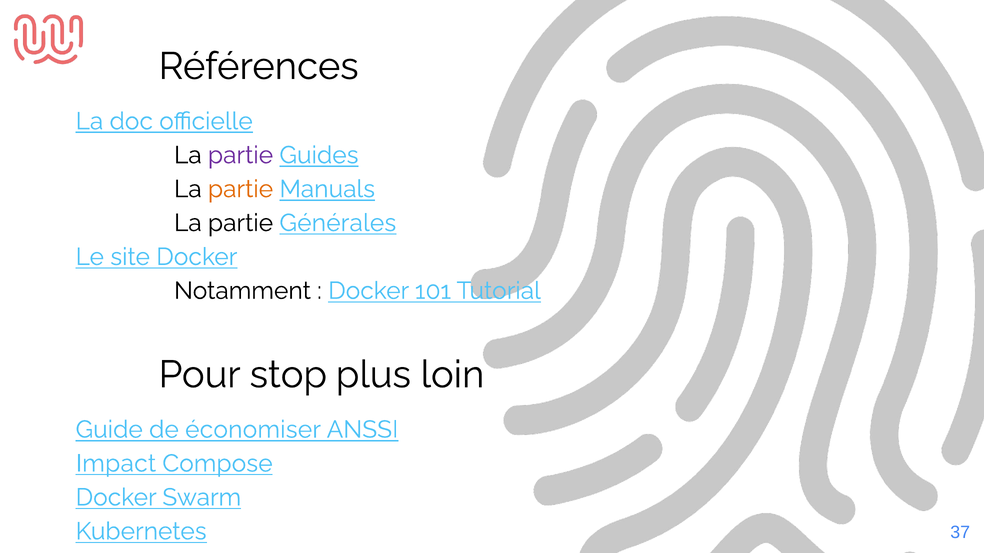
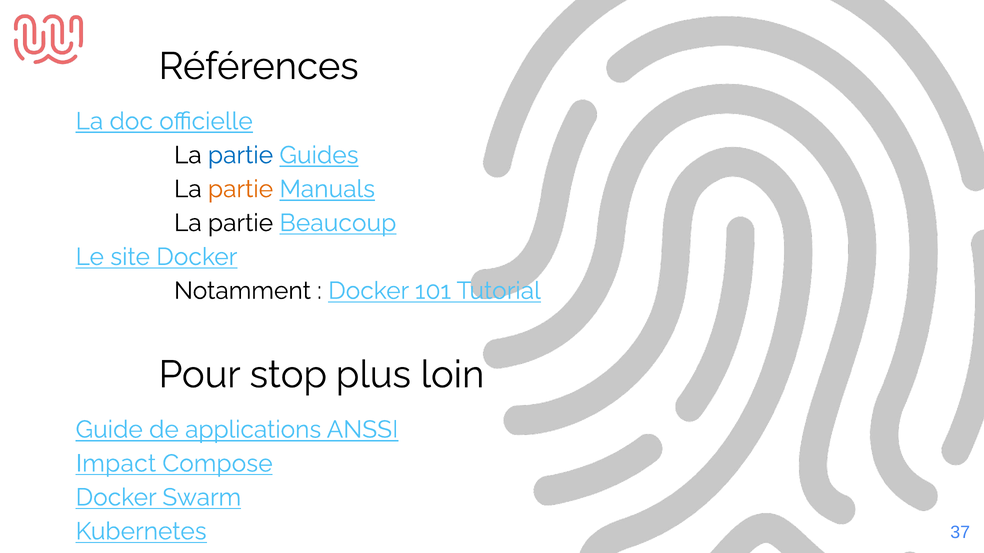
partie colour: purple -> blue (241, 155)
Générales: Générales -> Beaucoup (338, 223)
économiser: économiser -> applications (253, 430)
